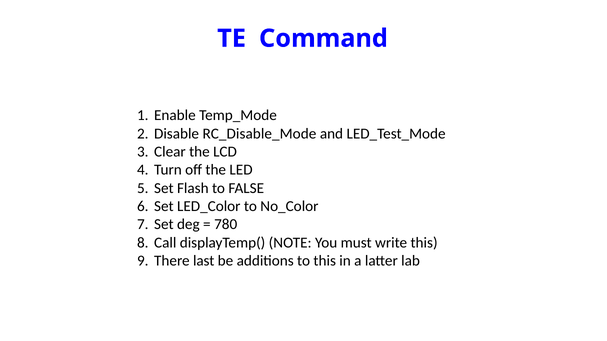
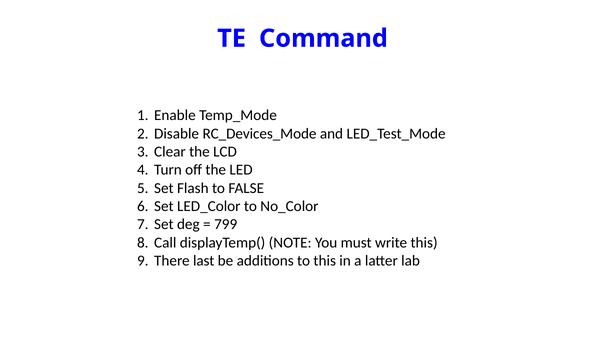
RC_Disable_Mode: RC_Disable_Mode -> RC_Devices_Mode (260, 134)
780: 780 -> 799 (226, 225)
